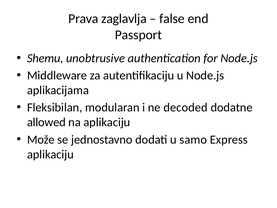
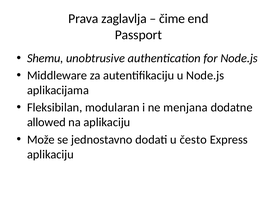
false: false -> čime (172, 19)
decoded: decoded -> menjana (185, 107)
samo: samo -> često (193, 139)
